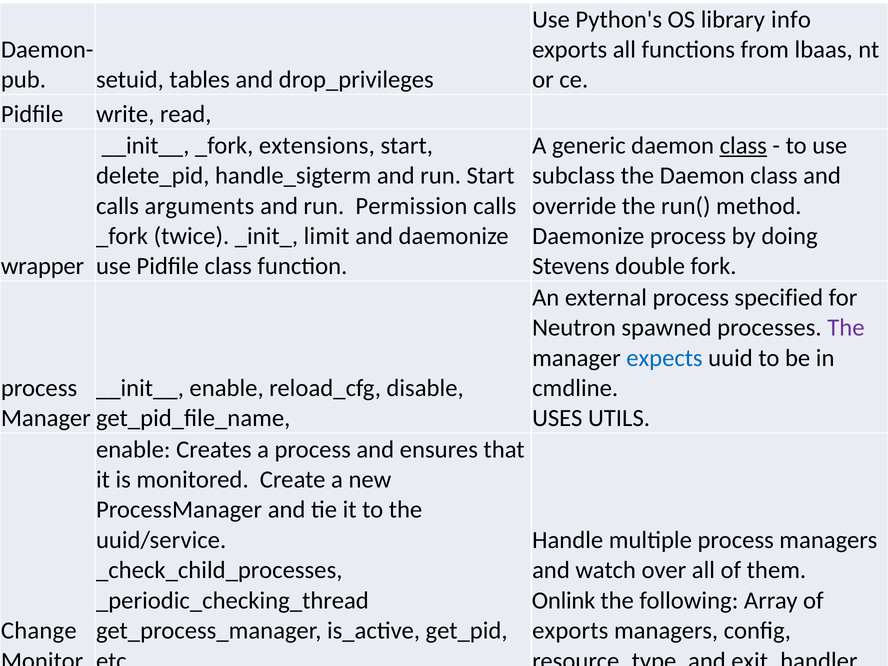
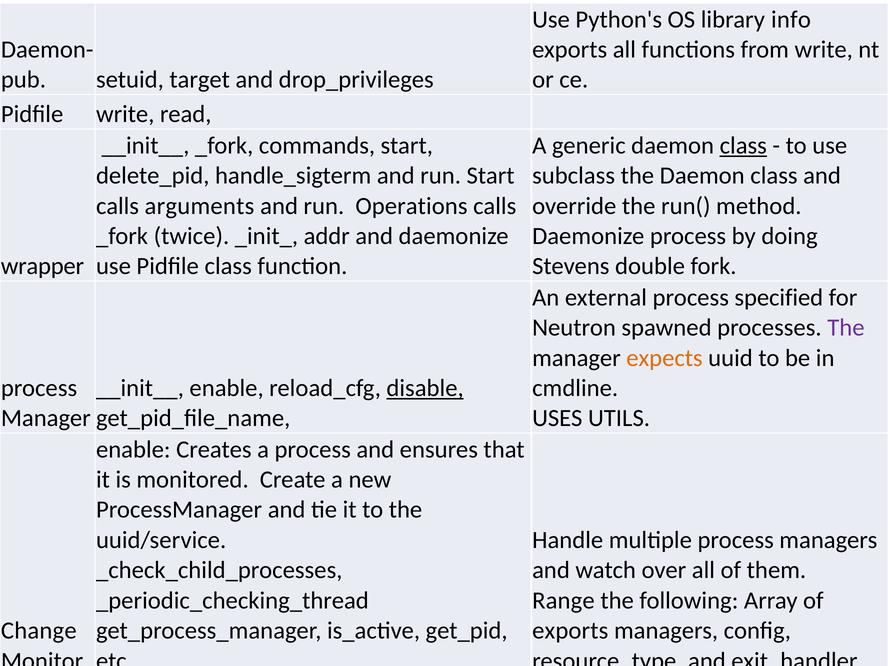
from lbaas: lbaas -> write (824, 50)
tables: tables -> target (200, 80)
extensions: extensions -> commands (317, 145)
Permission: Permission -> Operations (411, 206)
limit: limit -> addr (327, 236)
expects colour: blue -> orange (664, 358)
disable underline: none -> present (425, 388)
Onlink: Onlink -> Range (563, 600)
